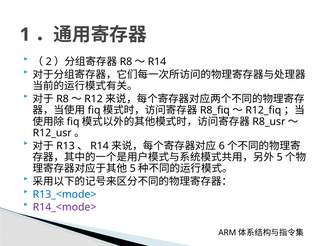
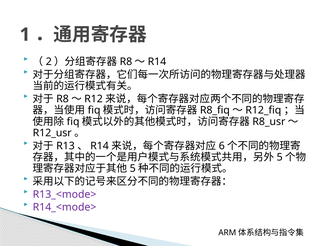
R13_<mode> colour: blue -> purple (65, 194)
